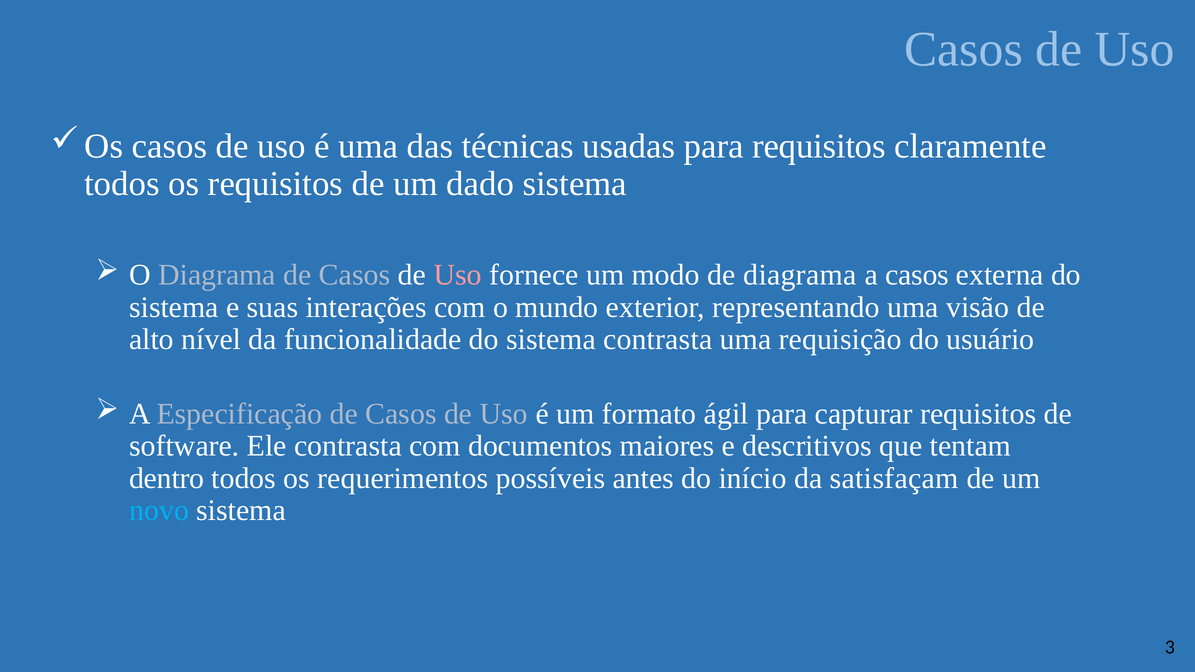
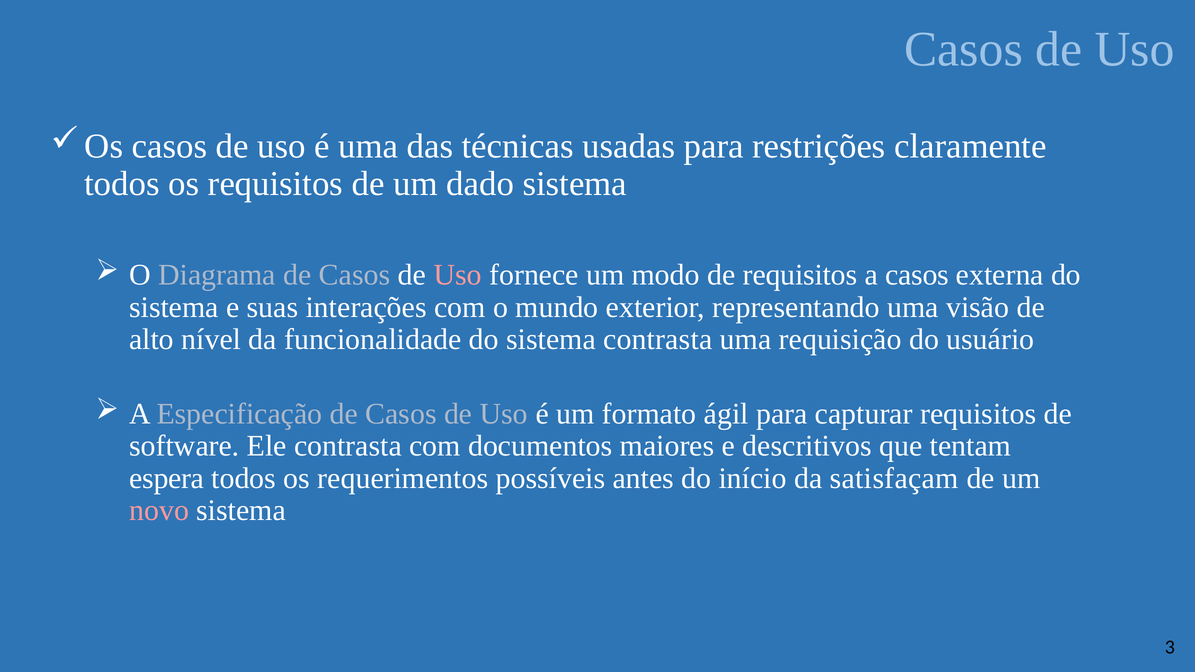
para requisitos: requisitos -> restrições (819, 146)
de diagrama: diagrama -> requisitos (800, 275)
dentro: dentro -> espera (167, 478)
novo colour: light blue -> pink (159, 511)
